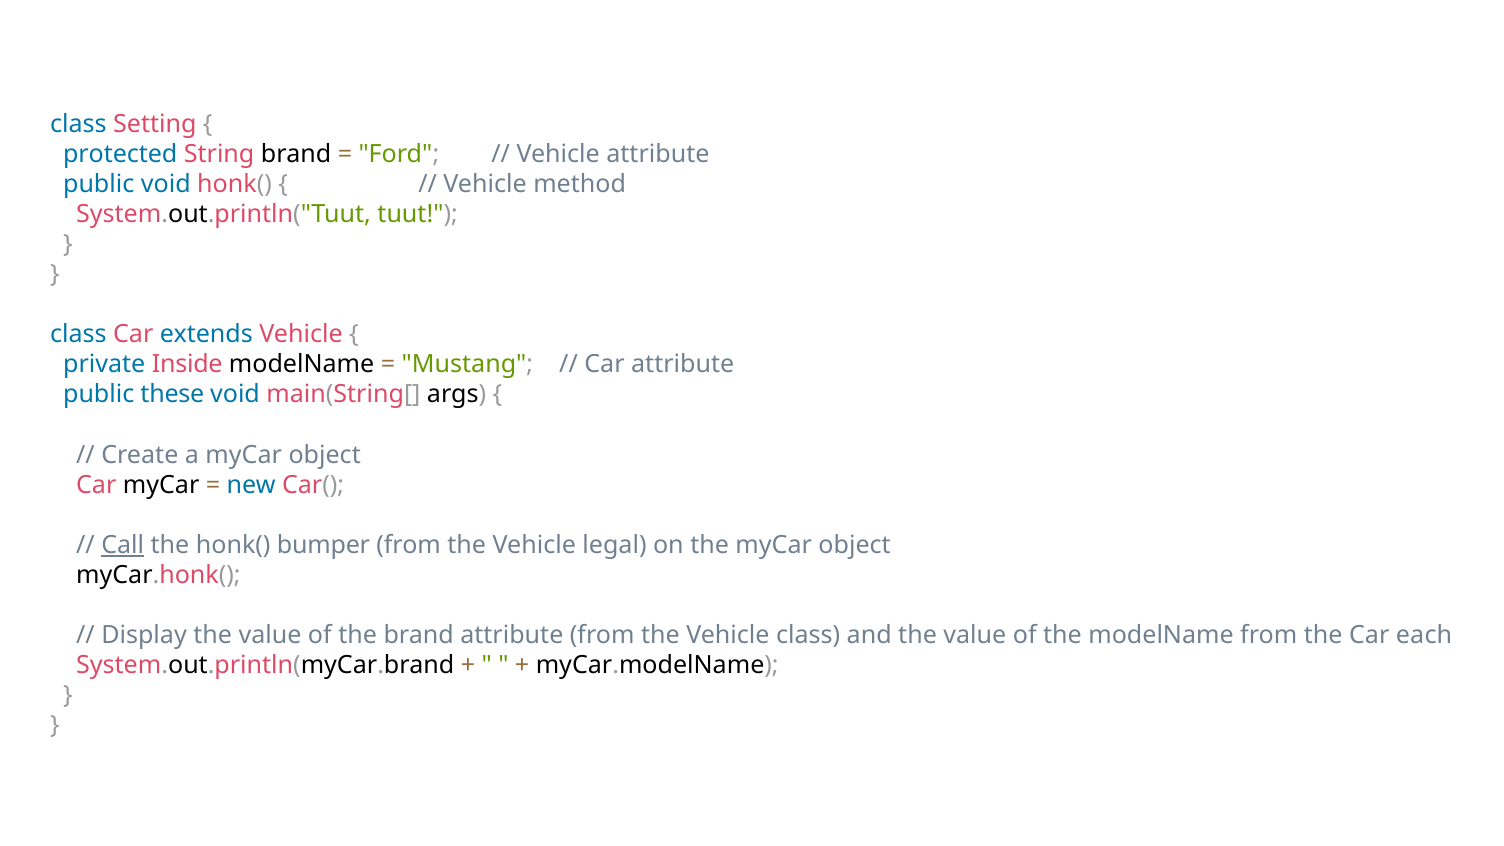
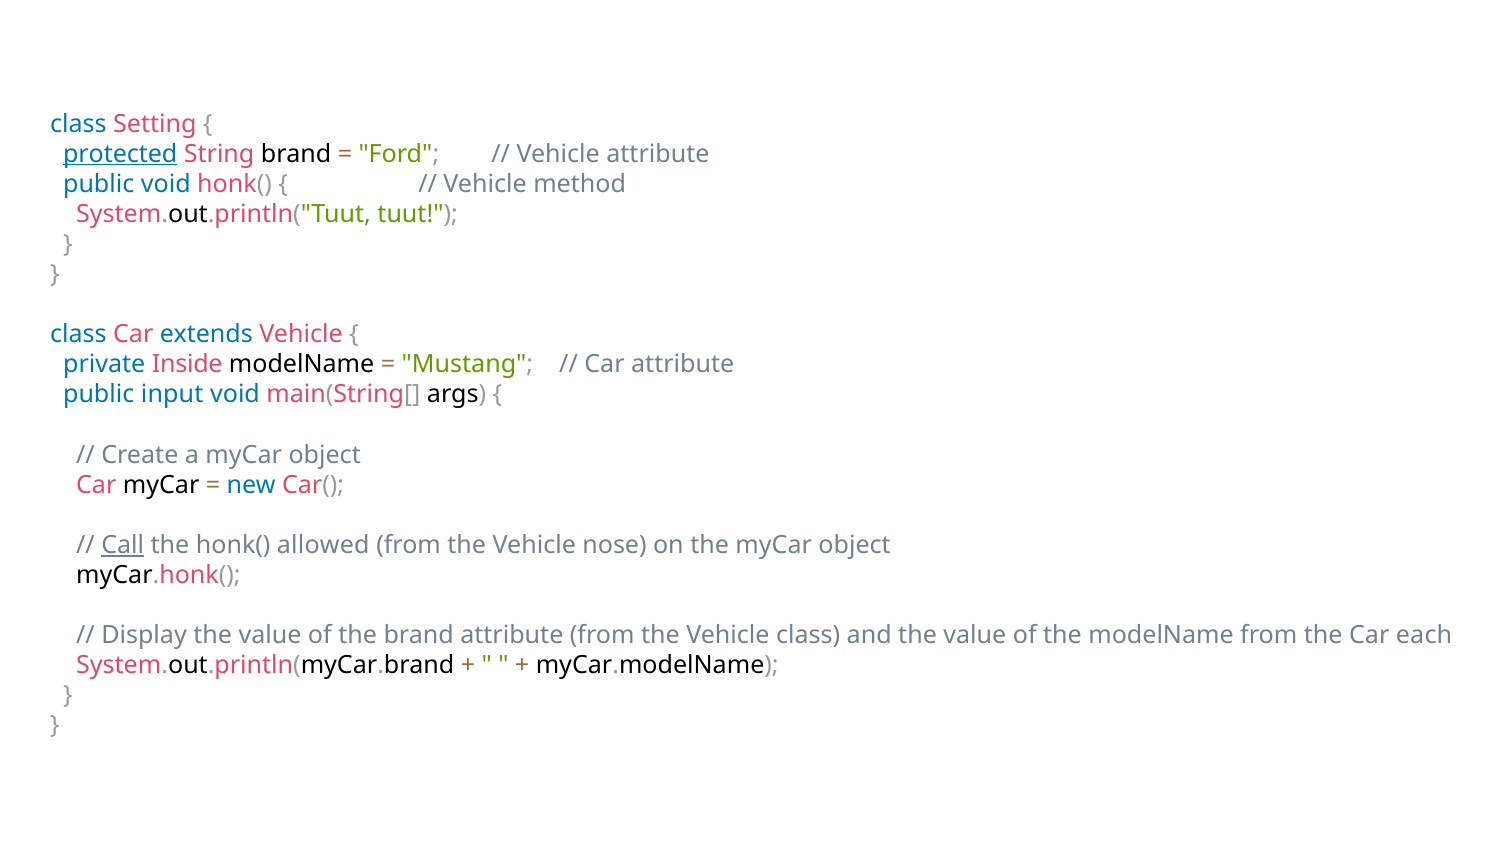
protected underline: none -> present (120, 154)
these: these -> input (172, 395)
bumper: bumper -> allowed (323, 545)
legal: legal -> nose (615, 545)
